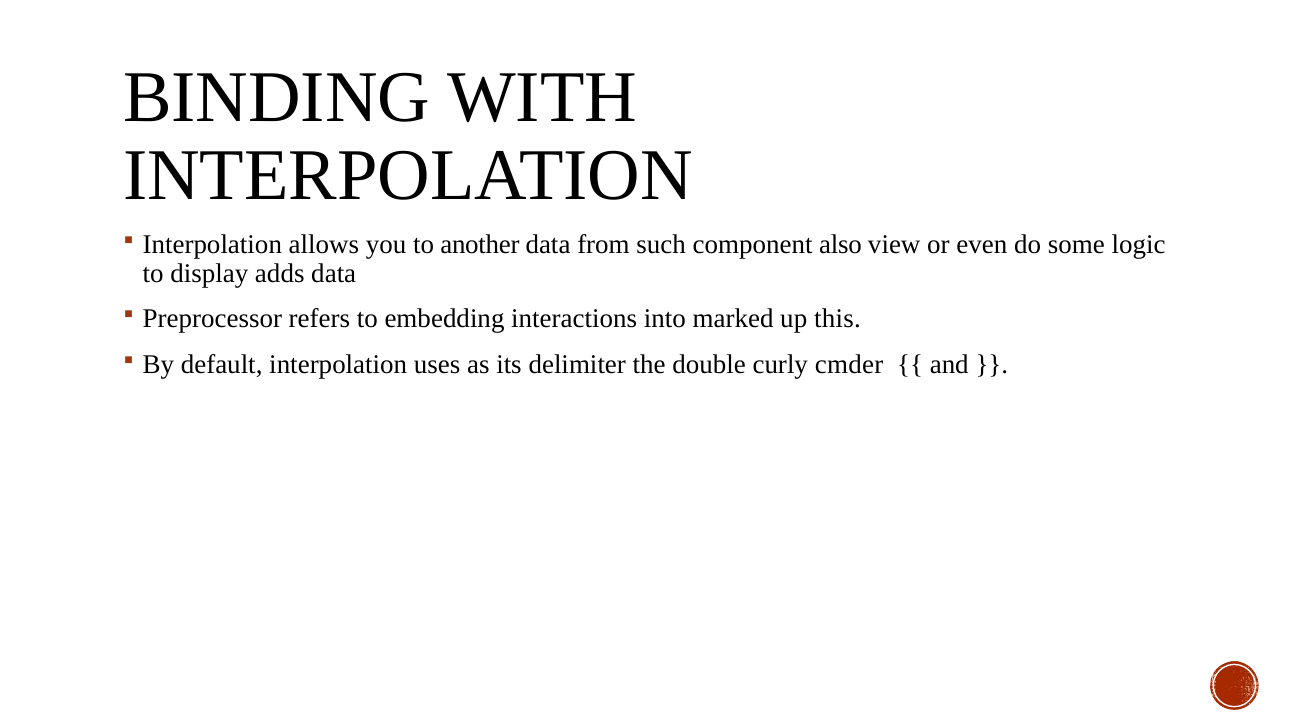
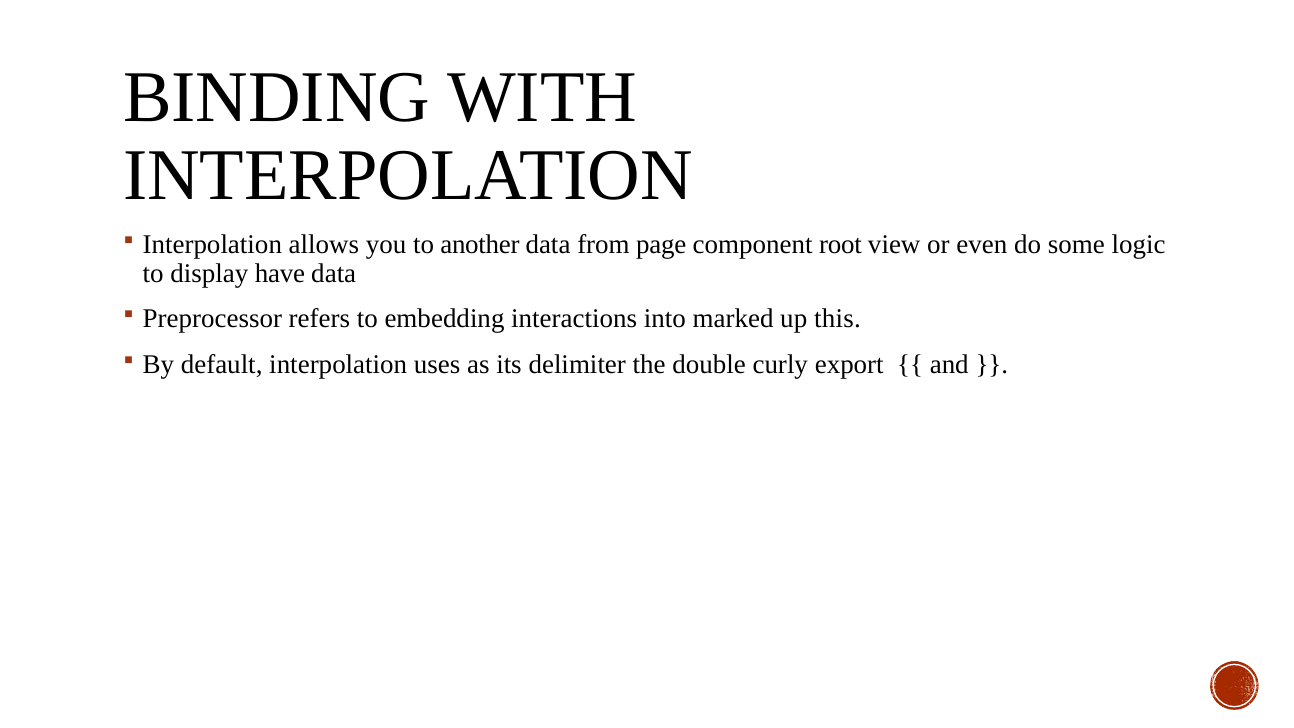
such: such -> page (661, 244)
also: also -> root (840, 244)
adds: adds -> have (280, 274)
cmder: cmder -> export (849, 364)
